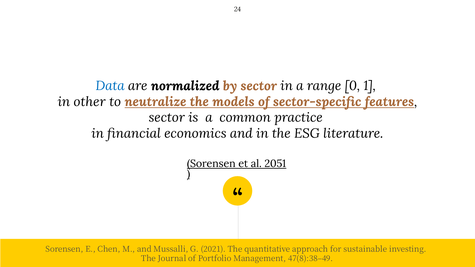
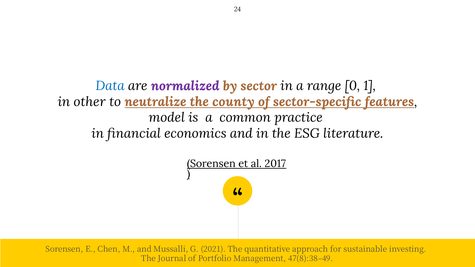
normalized colour: black -> purple (185, 86)
models: models -> county (233, 102)
sector: sector -> model (167, 118)
2051: 2051 -> 2017 (275, 164)
